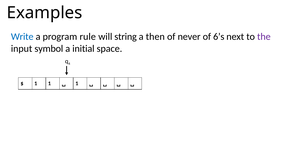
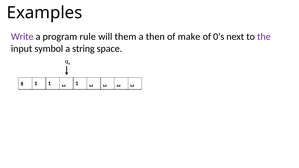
Write colour: blue -> purple (22, 37)
string: string -> them (125, 37)
never: never -> make (189, 37)
6’s: 6’s -> 0’s (219, 37)
initial: initial -> string (83, 49)
